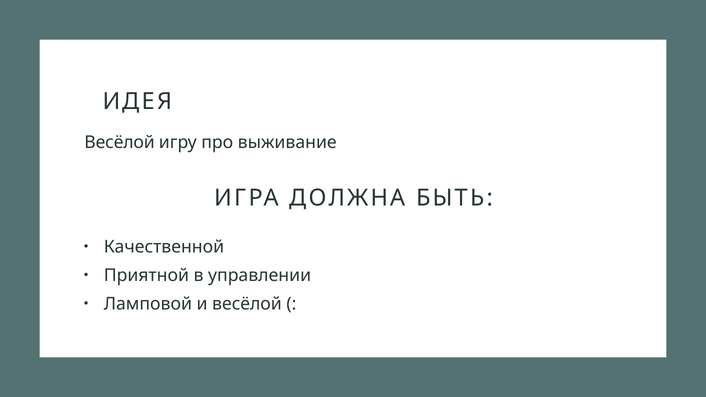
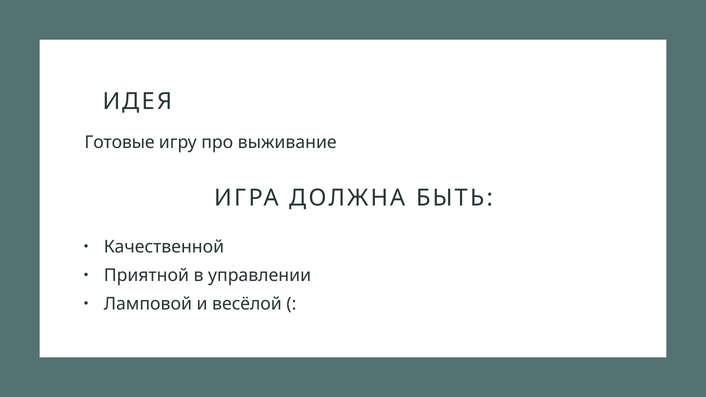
Весёлой: Весёлой -> Готовые (120, 142)
